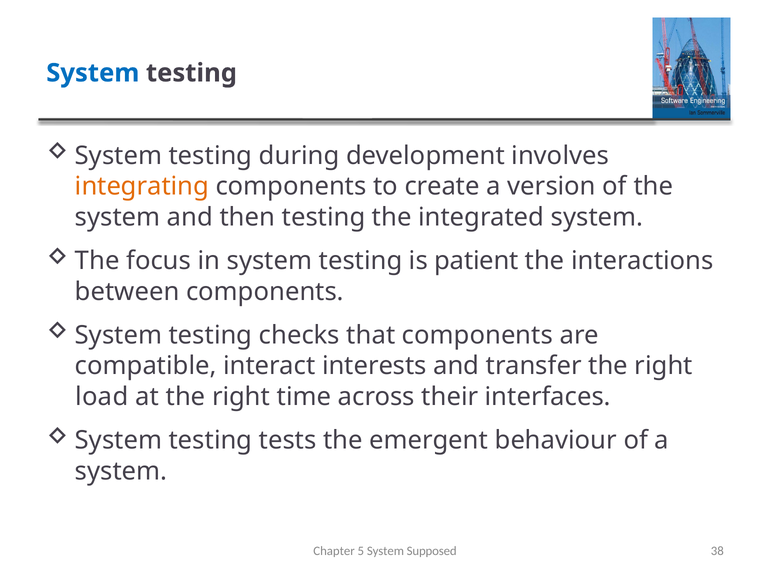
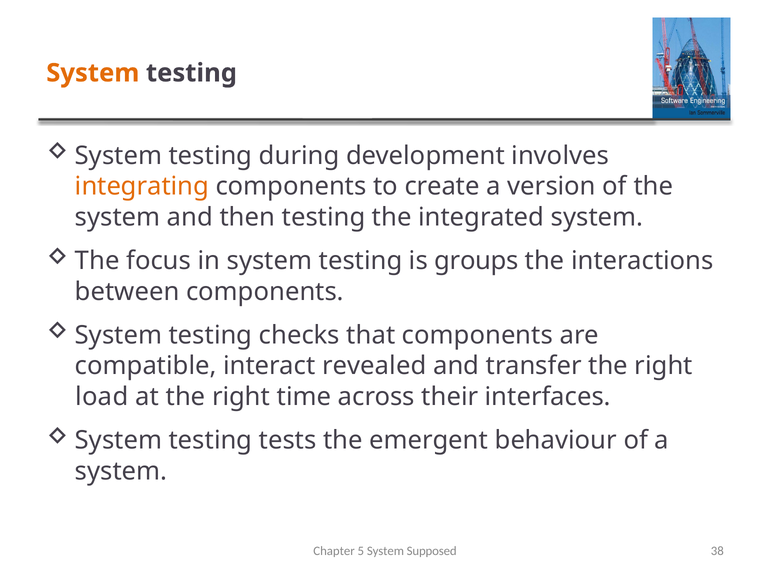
System colour: blue -> orange (93, 73)
patient: patient -> groups (476, 261)
interests: interests -> revealed (374, 366)
